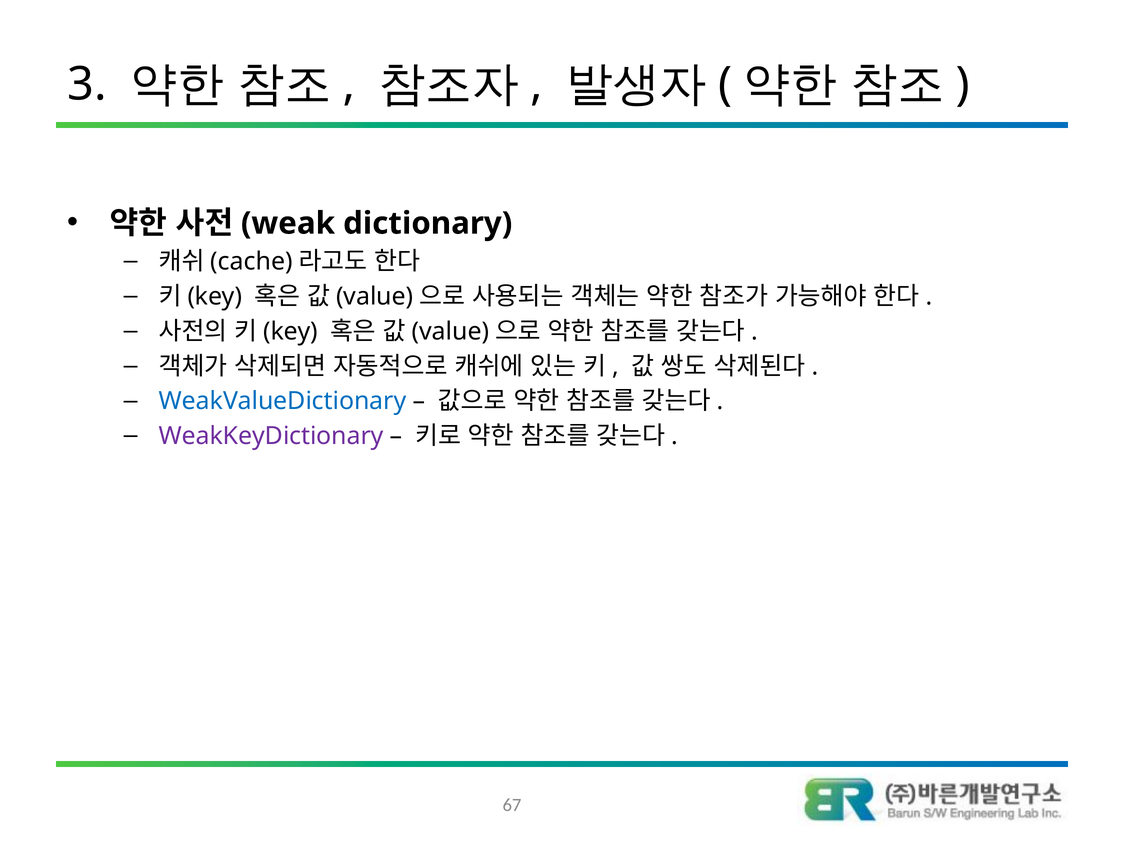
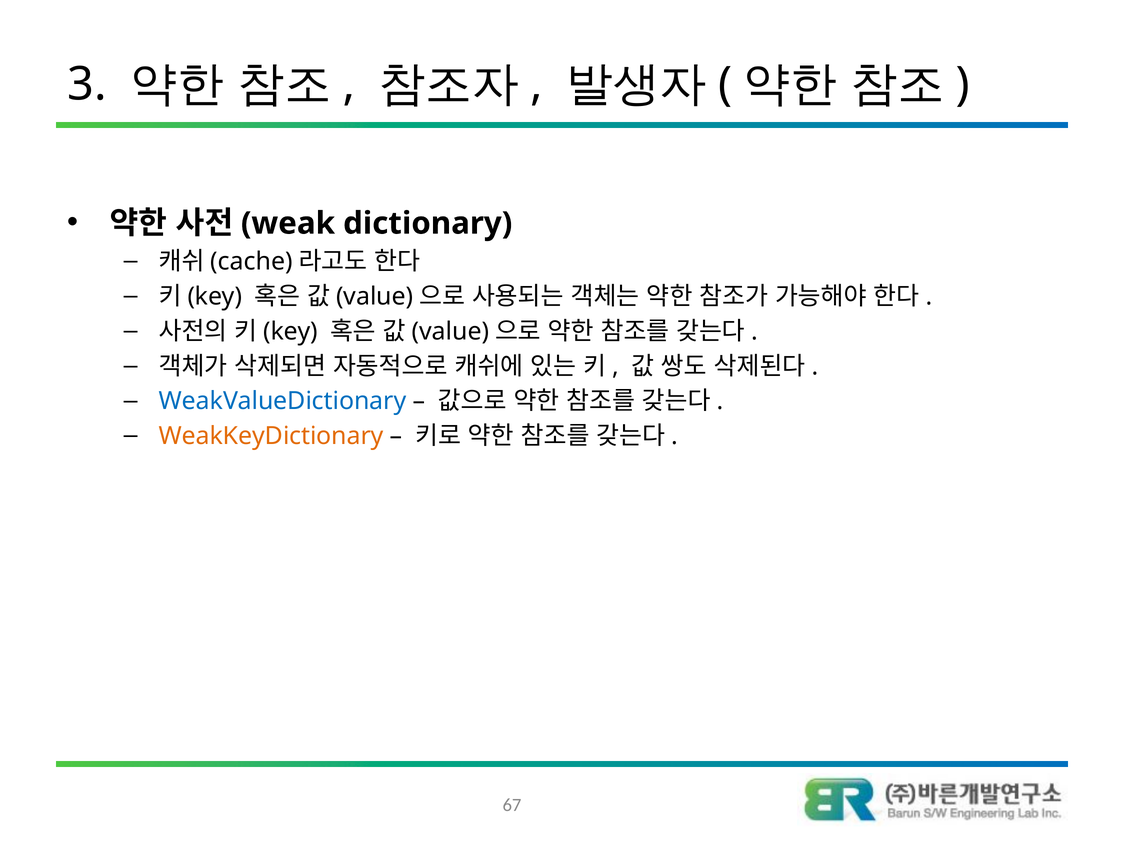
WeakKeyDictionary colour: purple -> orange (271, 436)
